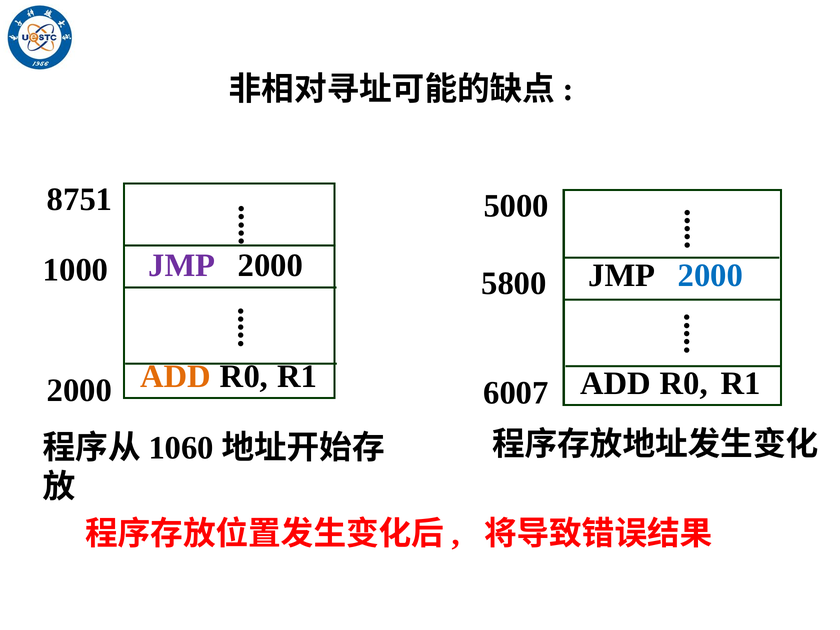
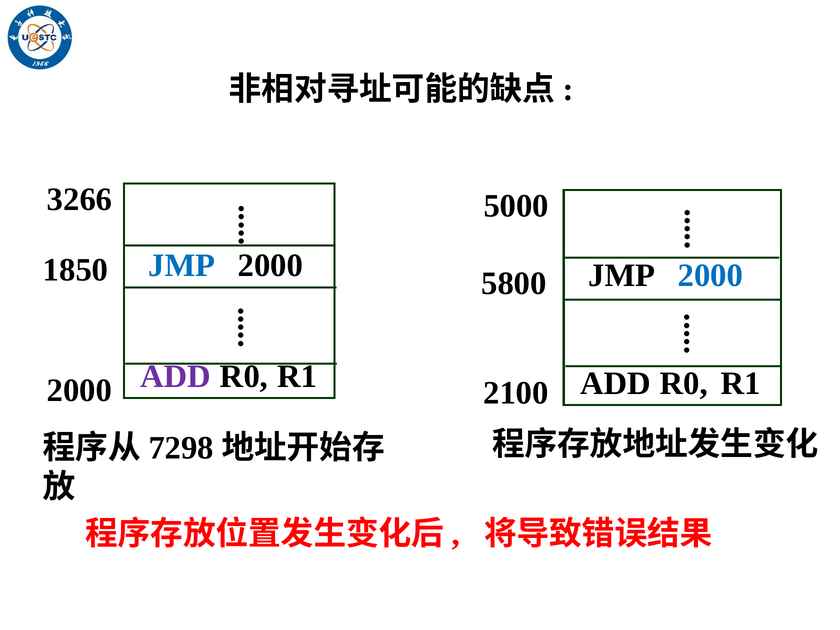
8751: 8751 -> 3266 (80, 200)
JMP colour: purple -> blue (182, 265)
1000: 1000 -> 1850 (76, 270)
ADD colour: orange -> purple (176, 376)
6007: 6007 -> 2100 (516, 393)
1060: 1060 -> 7298 (181, 448)
